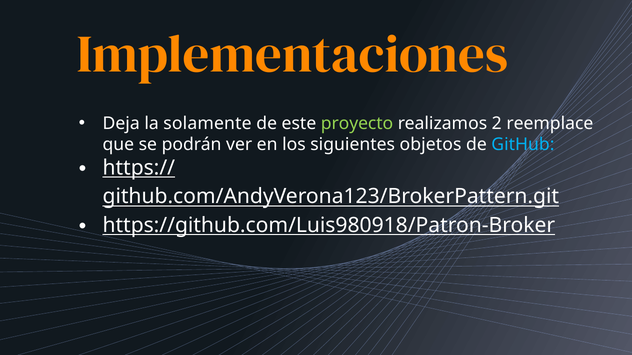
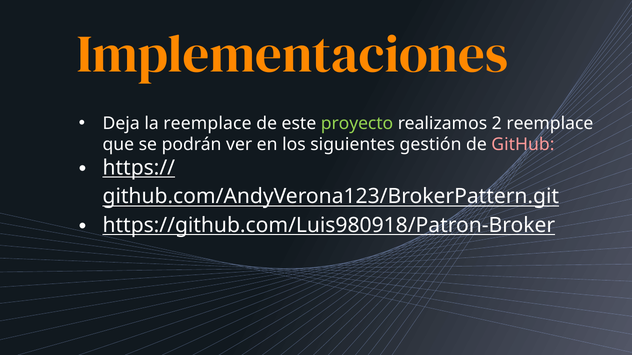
la solamente: solamente -> reemplace (207, 123)
objetos: objetos -> gestión (431, 144)
GitHub colour: light blue -> pink (523, 144)
